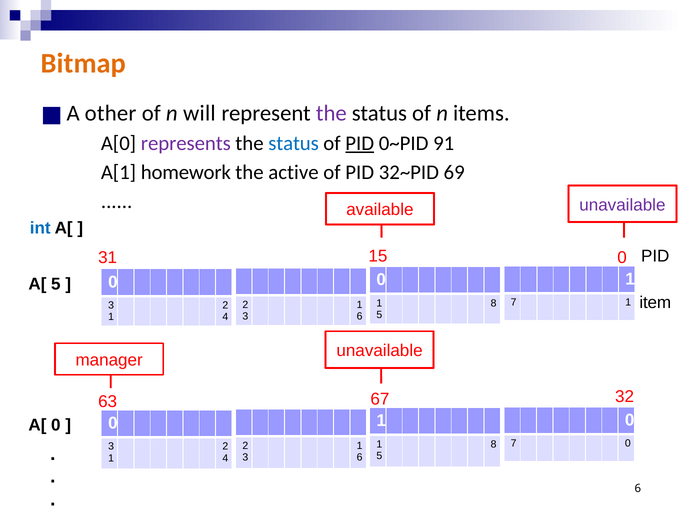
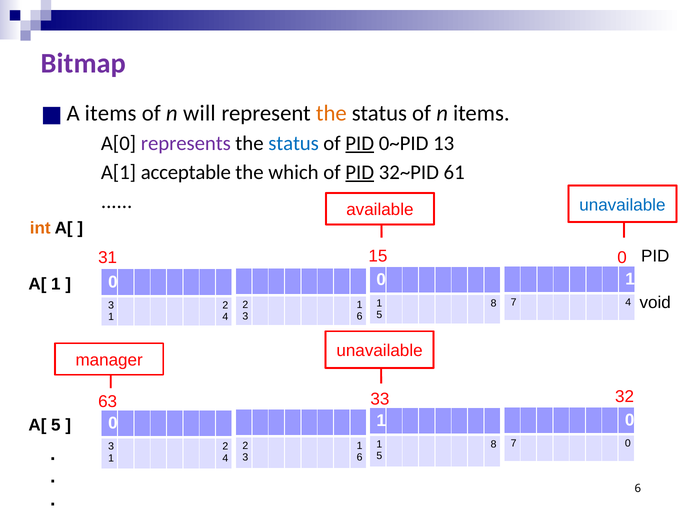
Bitmap colour: orange -> purple (83, 64)
other: other -> items (111, 113)
the colour: purple -> orange (331, 113)
91: 91 -> 13 (444, 143)
homework: homework -> acceptable (186, 173)
active: active -> which (293, 173)
PID underline: none -> present (360, 173)
69: 69 -> 61 (454, 173)
unavailable colour: purple -> blue (622, 205)
int colour: blue -> orange (40, 228)
A[ 5: 5 -> 1 (56, 284)
item: item -> void (655, 303)
7 1: 1 -> 4 (628, 303)
67: 67 -> 33 (380, 399)
A[ 0: 0 -> 5 (56, 426)
